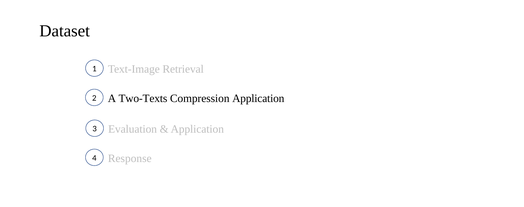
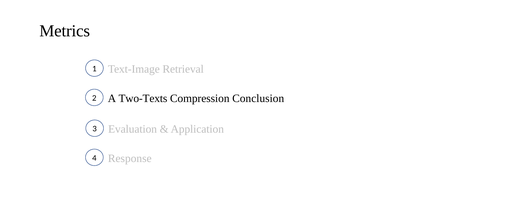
Dataset: Dataset -> Metrics (65, 31)
Compression Application: Application -> Conclusion (258, 98)
